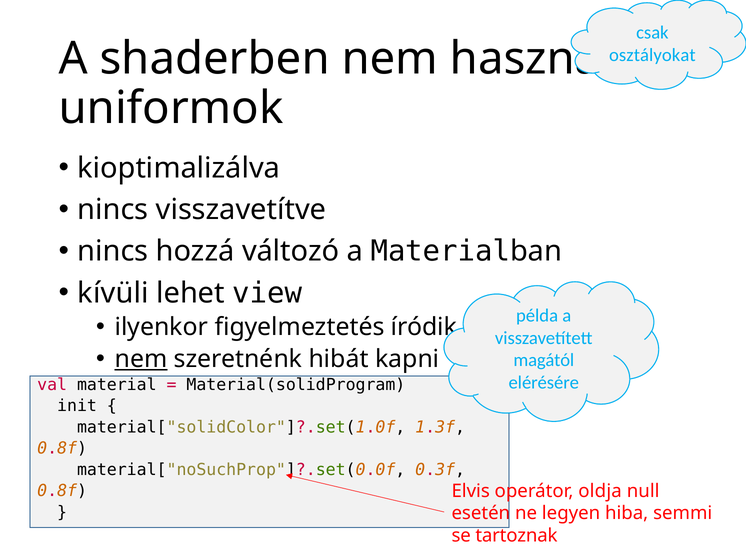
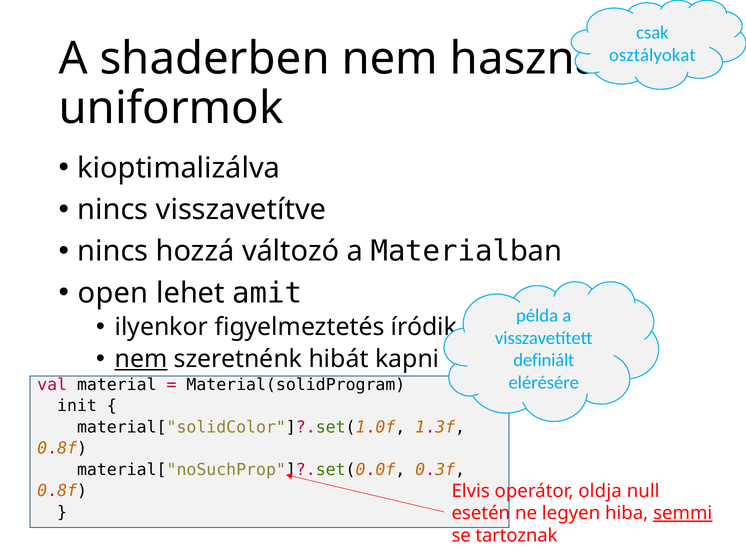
kívüli: kívüli -> open (113, 293)
view: view -> amit (267, 293)
magától: magától -> definiált (544, 361)
semmi underline: none -> present (683, 514)
